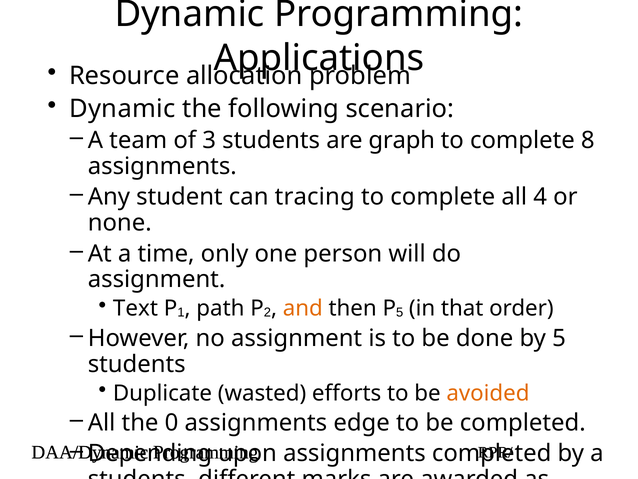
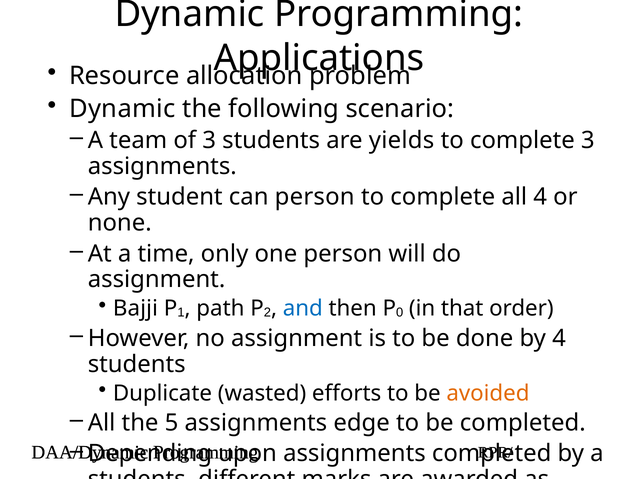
graph: graph -> yields (402, 140)
complete 8: 8 -> 3 (588, 140)
can tracing: tracing -> person (315, 197)
Text: Text -> Bajji (135, 308)
and colour: orange -> blue (303, 308)
5: 5 -> 0 (400, 312)
by 5: 5 -> 4 (559, 338)
0: 0 -> 5 (172, 422)
